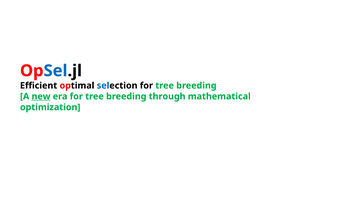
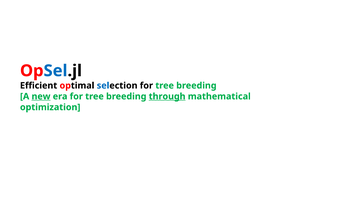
through underline: none -> present (167, 96)
